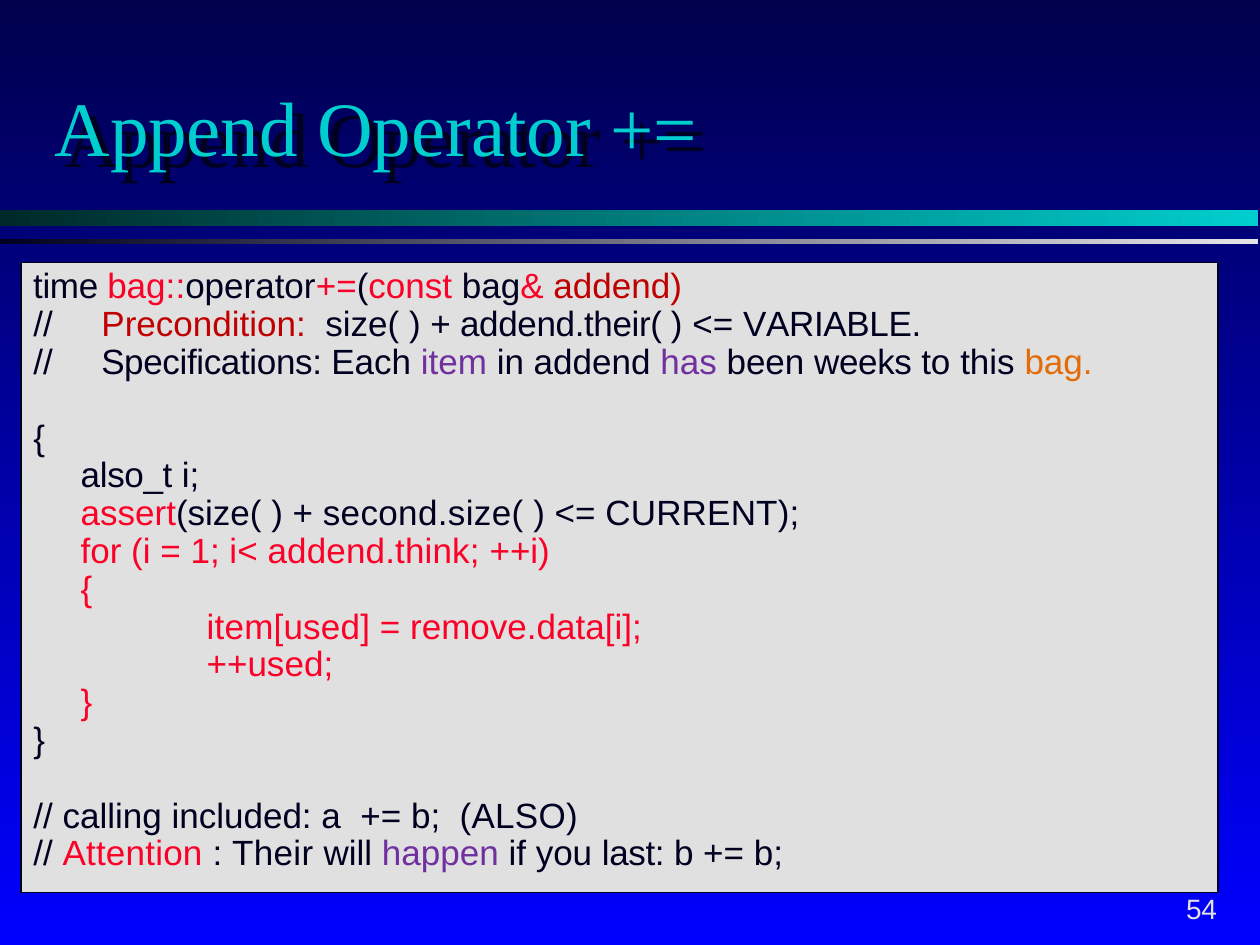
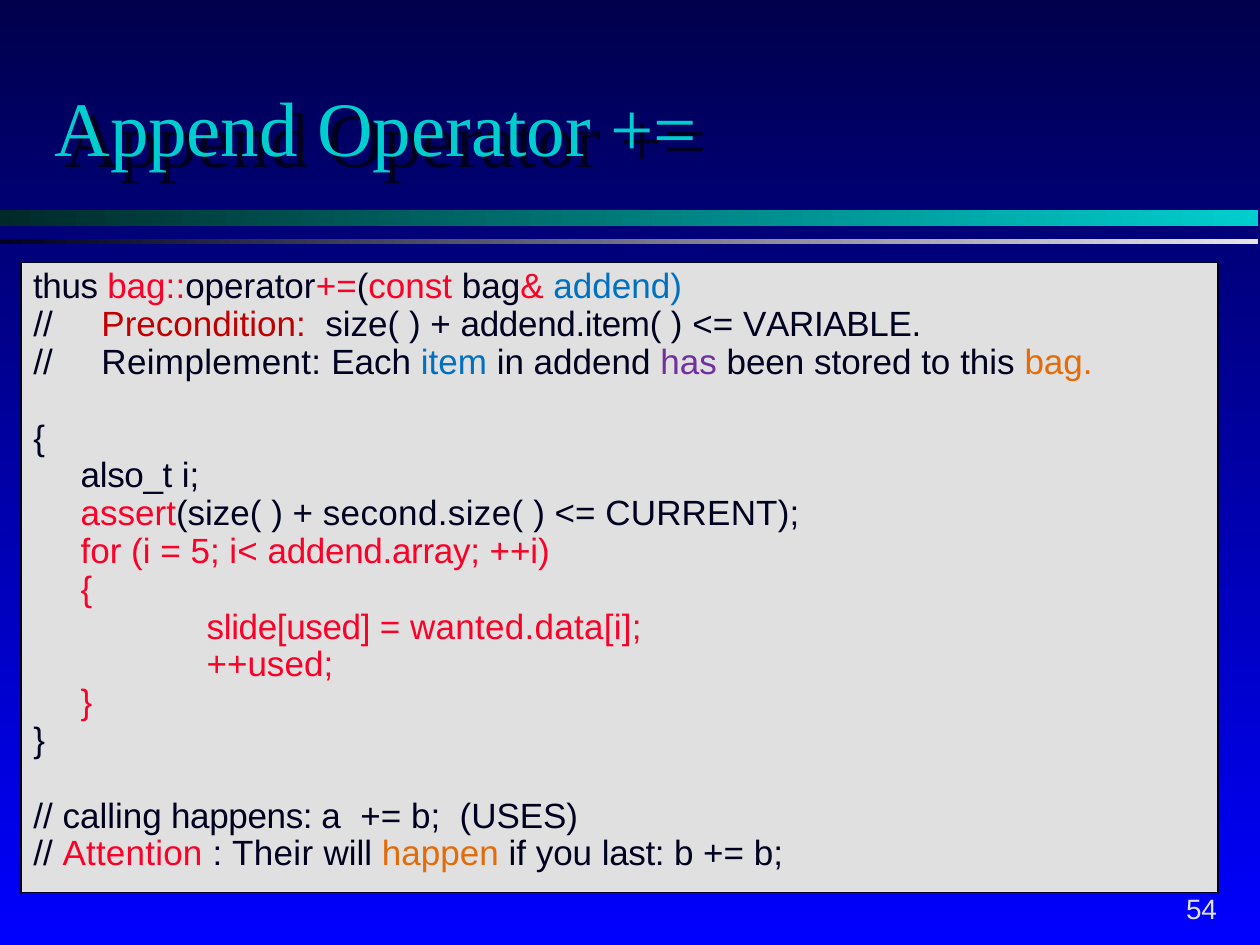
time: time -> thus (66, 287)
addend colour: red -> blue (618, 287)
addend.their(: addend.their( -> addend.item( (561, 325)
Specifications: Specifications -> Reimplement (211, 363)
item colour: purple -> blue (454, 363)
weeks: weeks -> stored (863, 363)
1: 1 -> 5 (205, 552)
addend.think: addend.think -> addend.array (374, 552)
item[used: item[used -> slide[used (289, 628)
remove.data[i: remove.data[i -> wanted.data[i (526, 628)
included: included -> happens (242, 817)
ALSO: ALSO -> USES (519, 817)
happen colour: purple -> orange (440, 854)
